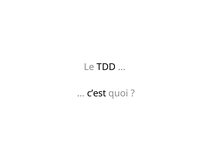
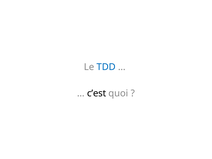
TDD colour: black -> blue (106, 67)
